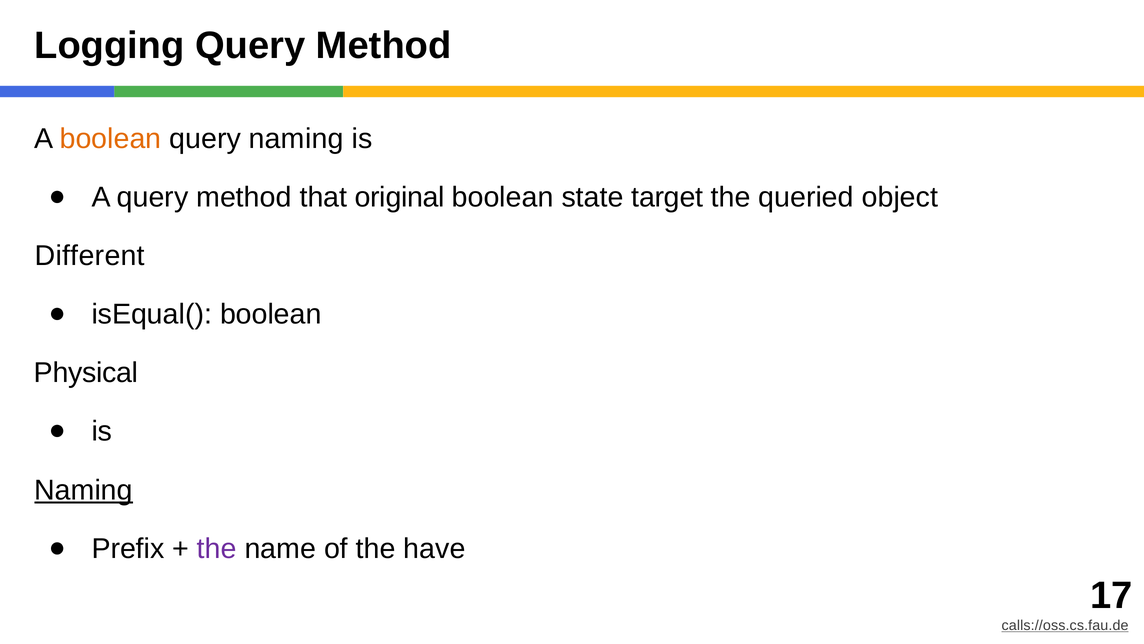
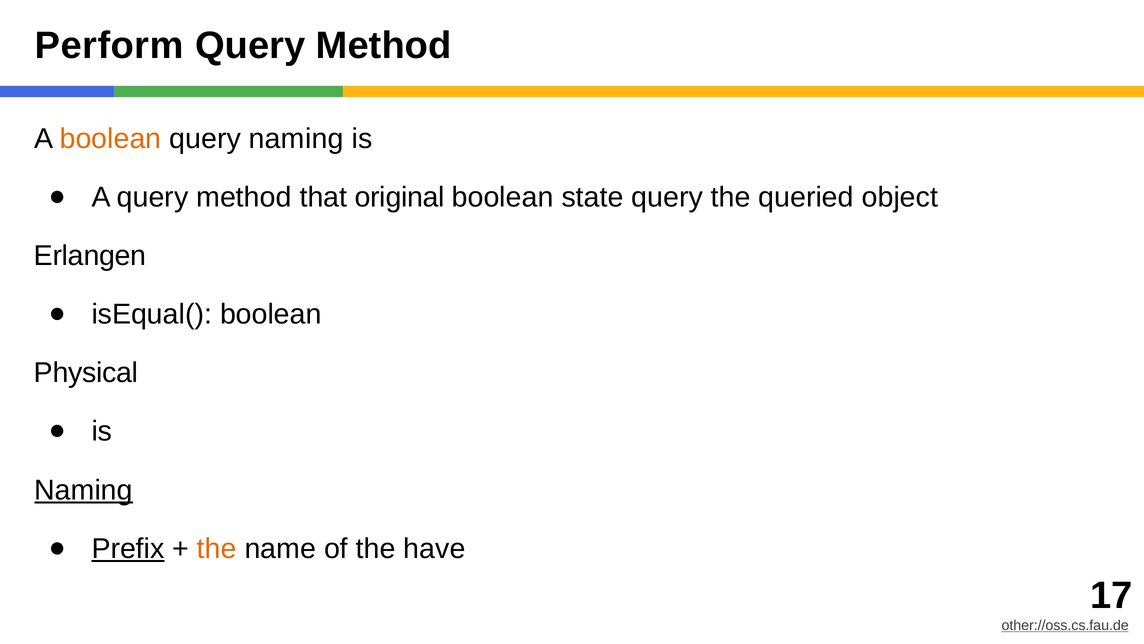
Logging: Logging -> Perform (109, 46)
state target: target -> query (667, 197)
Different: Different -> Erlangen (90, 256)
Prefix underline: none -> present (128, 548)
the colour: purple -> orange (217, 548)
calls://oss.cs.fau.de: calls://oss.cs.fau.de -> other://oss.cs.fau.de (1065, 625)
